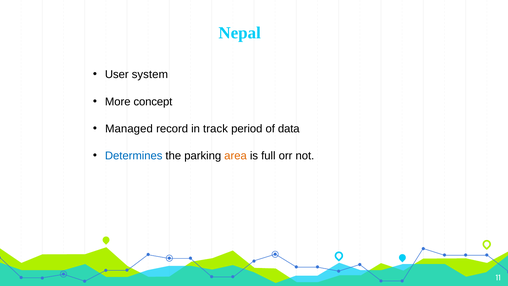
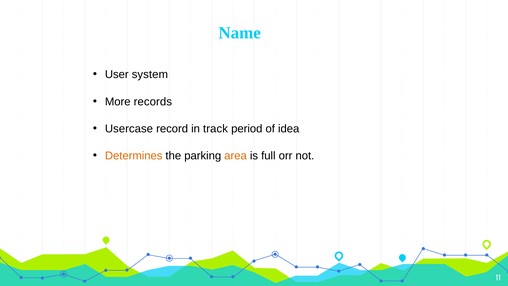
Nepal: Nepal -> Name (240, 33)
concept: concept -> records (153, 102)
Managed: Managed -> Usercase (129, 129)
data: data -> idea (289, 129)
Determines colour: blue -> orange (134, 156)
